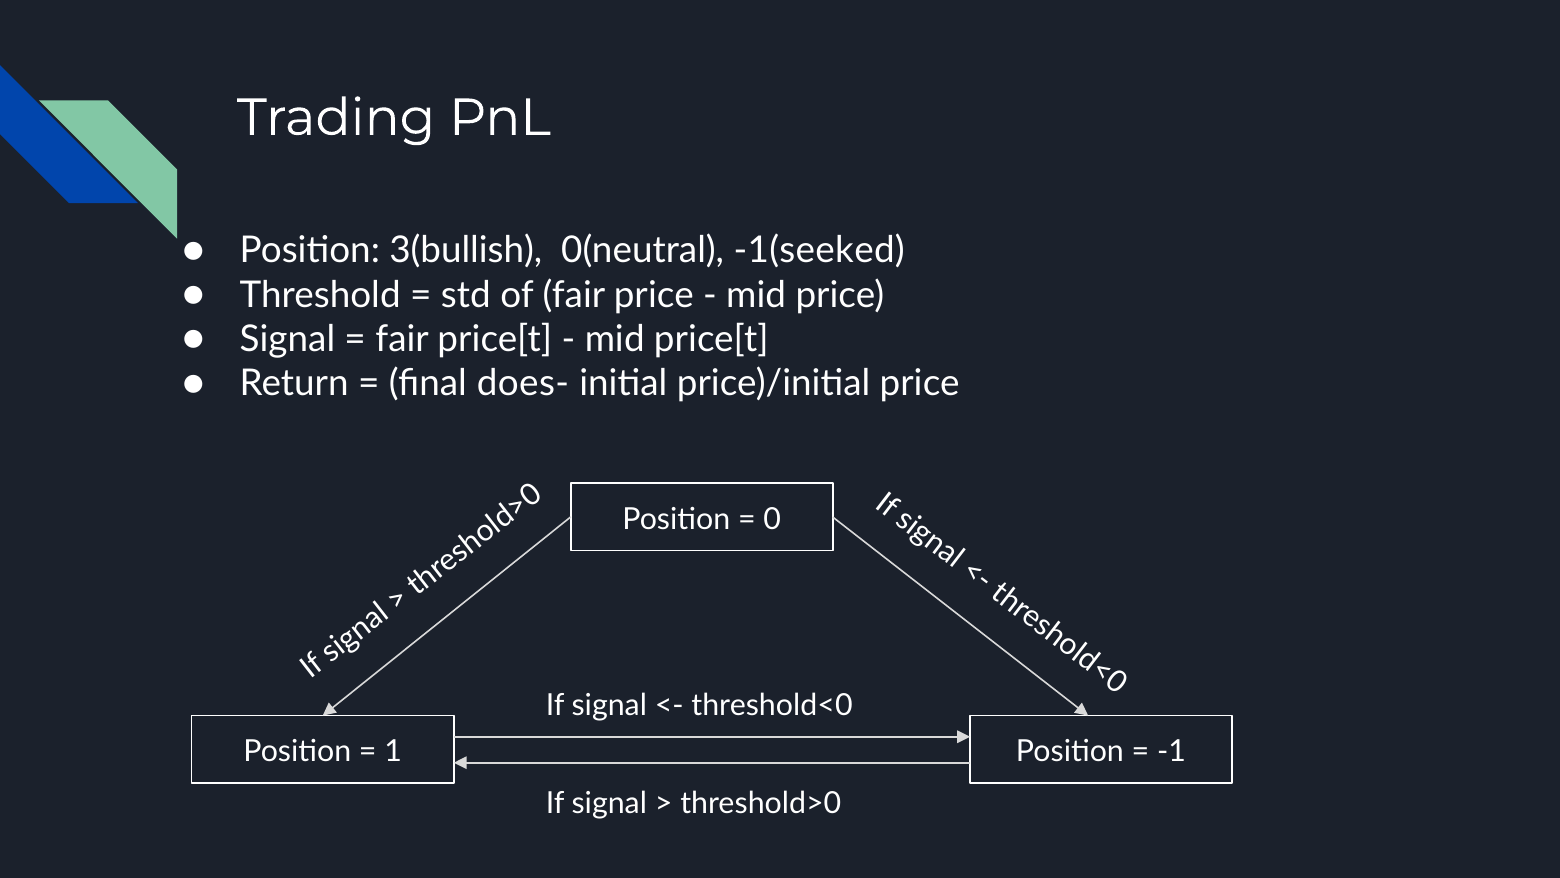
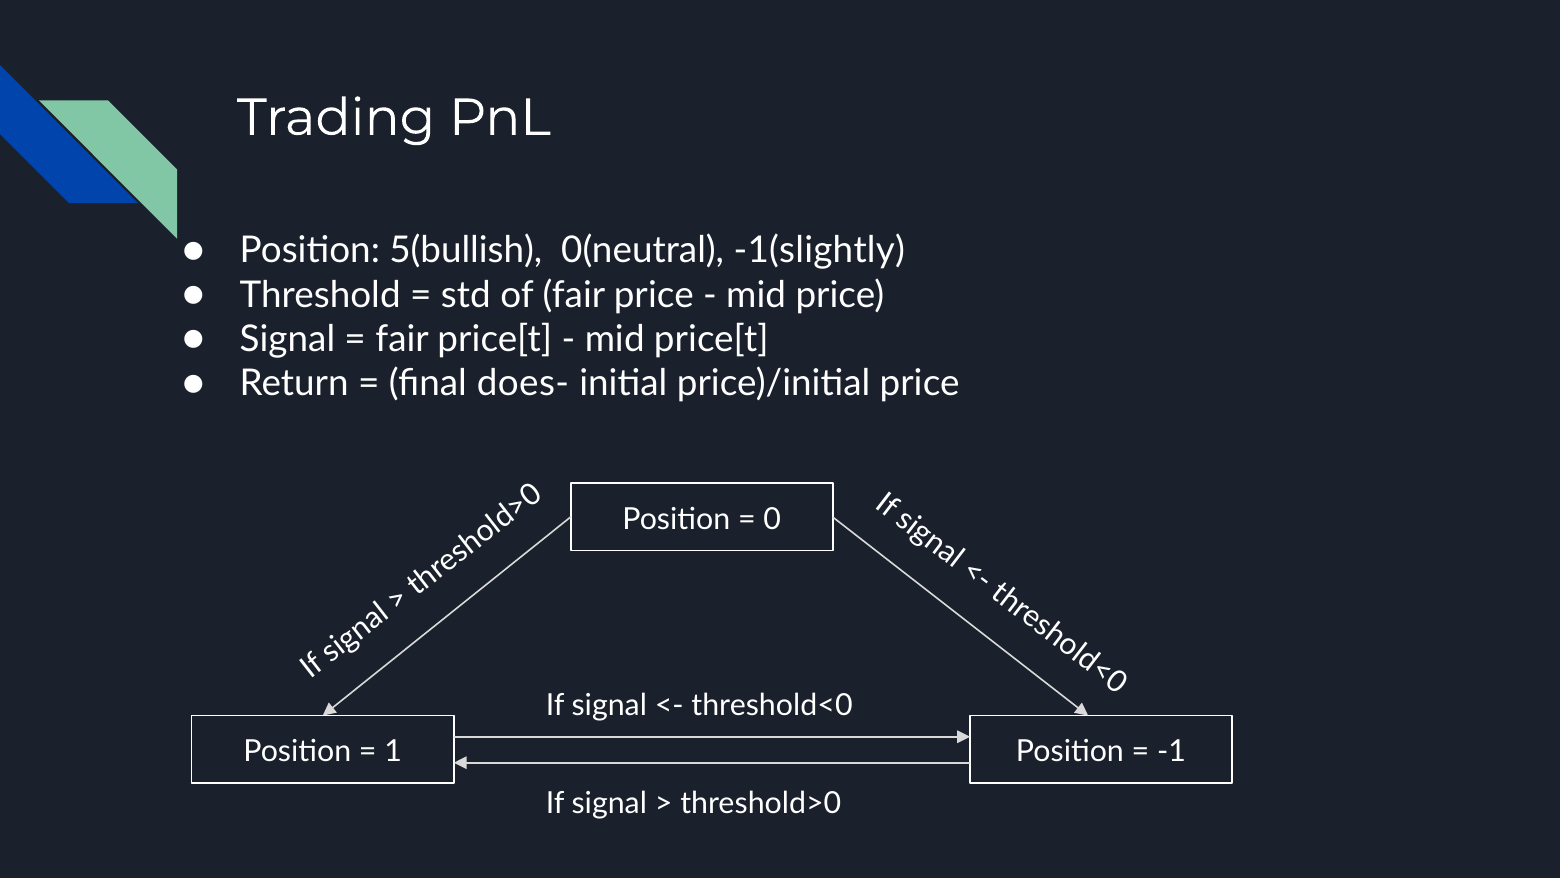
3(bullish: 3(bullish -> 5(bullish (466, 251)
-1(seeked: -1(seeked -> -1(slightly (819, 251)
